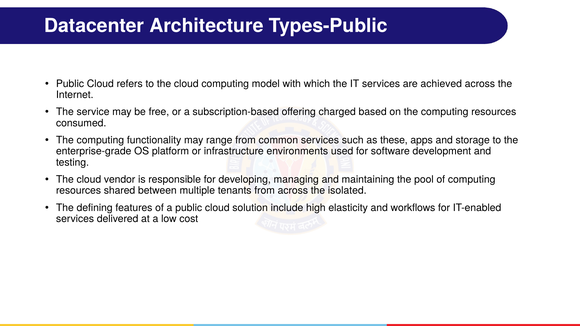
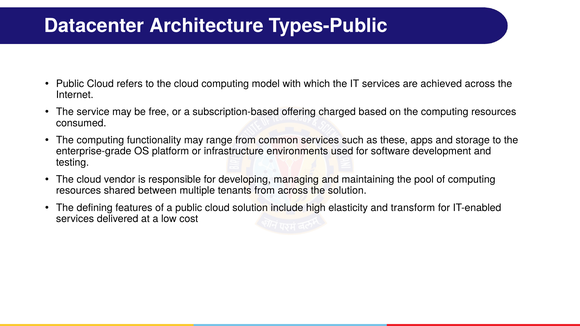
the isolated: isolated -> solution (347, 191)
workflows: workflows -> transform (413, 208)
